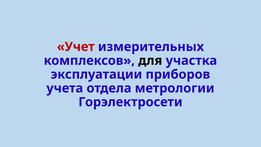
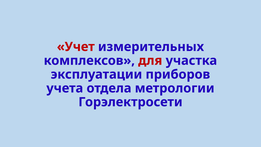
для colour: black -> red (150, 61)
